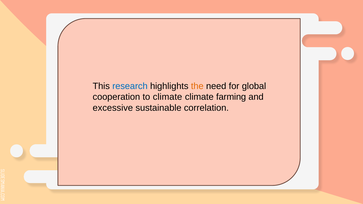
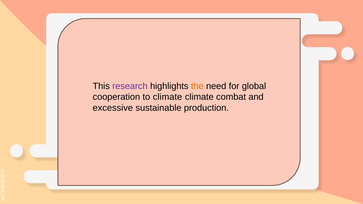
research colour: blue -> purple (130, 86)
farming: farming -> combat (231, 97)
correlation: correlation -> production (206, 108)
